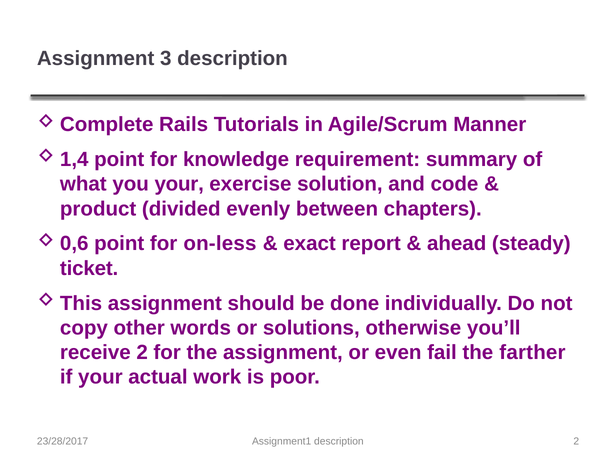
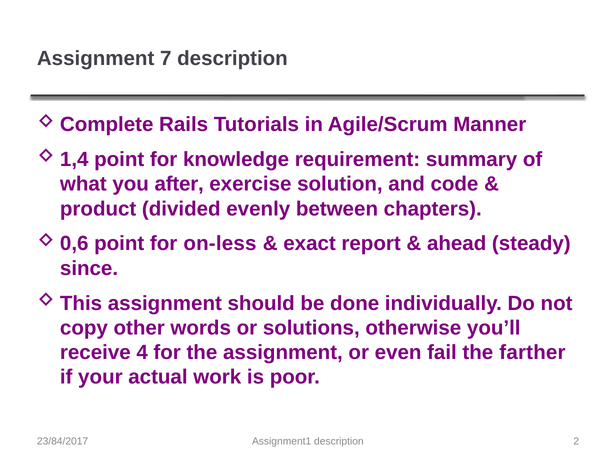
3: 3 -> 7 (166, 58)
you your: your -> after (179, 184)
ticket: ticket -> since (89, 268)
receive 2: 2 -> 4 (142, 353)
23/28/2017: 23/28/2017 -> 23/84/2017 (63, 441)
